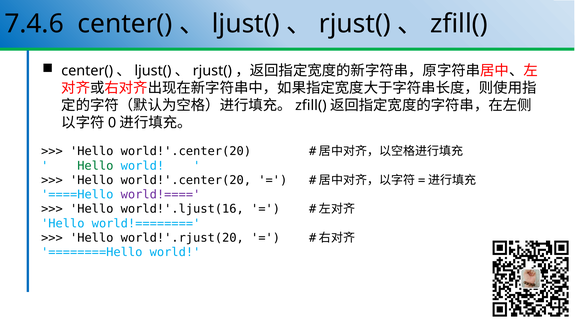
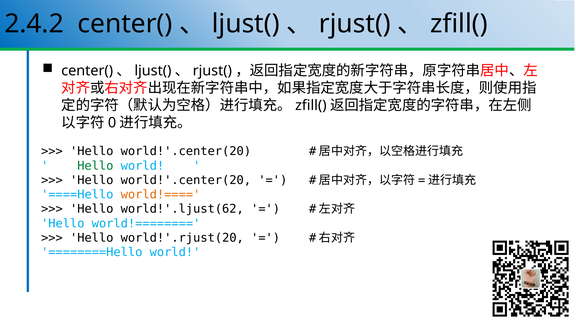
7.4.6: 7.4.6 -> 2.4.2 (34, 24)
world!==== colour: purple -> orange (161, 195)
world!'.ljust(16: world!'.ljust(16 -> world!'.ljust(62 (182, 209)
